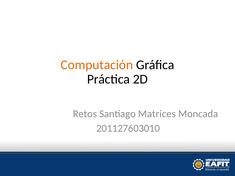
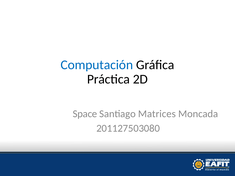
Computación colour: orange -> blue (97, 65)
Retos: Retos -> Space (85, 114)
201127603010: 201127603010 -> 201127503080 (128, 129)
